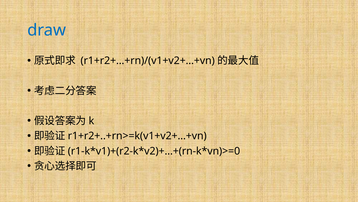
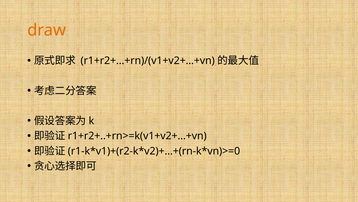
draw colour: blue -> orange (47, 30)
